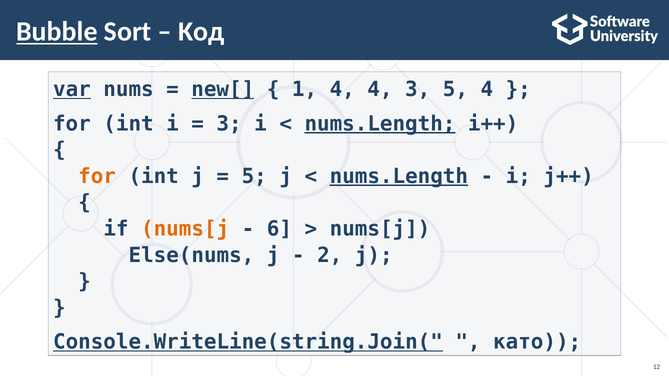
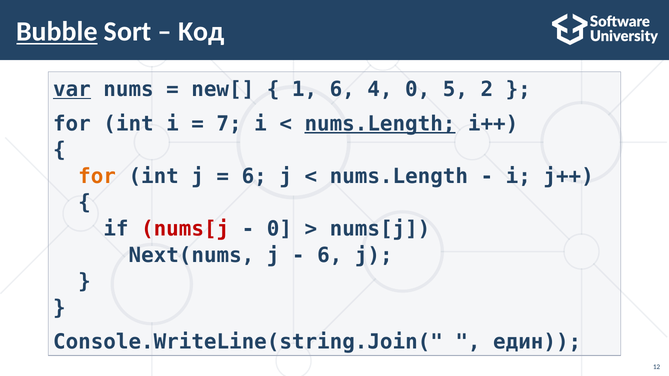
new[ underline: present -> none (223, 90)
1 4: 4 -> 6 (342, 90)
4 3: 3 -> 0 (418, 90)
5 4: 4 -> 2 (487, 90)
3: 3 -> 7 (229, 124)
5: 5 -> 6 (254, 176)
nums.Length underline: present -> none (399, 176)
nums[j colour: orange -> red (185, 229)
6: 6 -> 0 (279, 229)
Else(nums: Else(nums -> Next(nums (191, 255)
2: 2 -> 6 (330, 255)
Console.WriteLine(string.Join( underline: present -> none (248, 342)
като: като -> един (537, 342)
